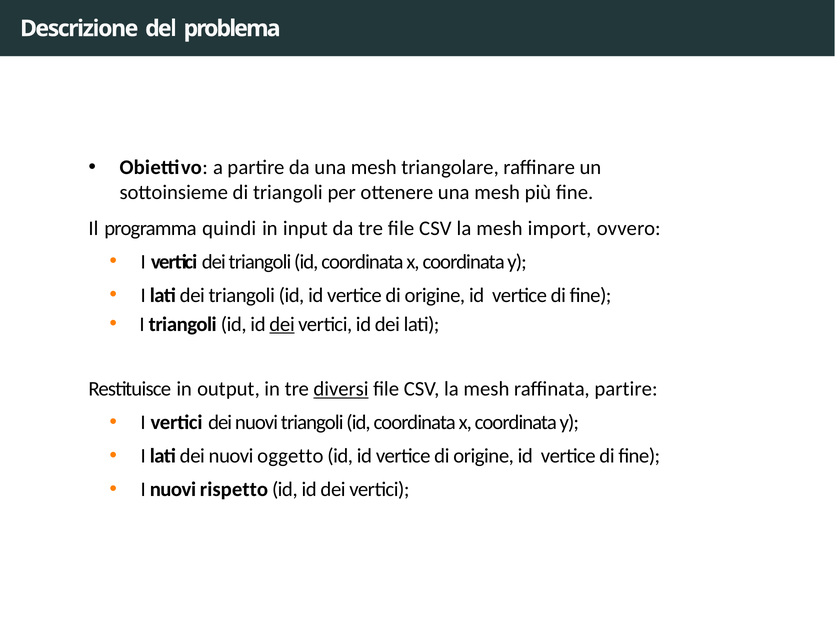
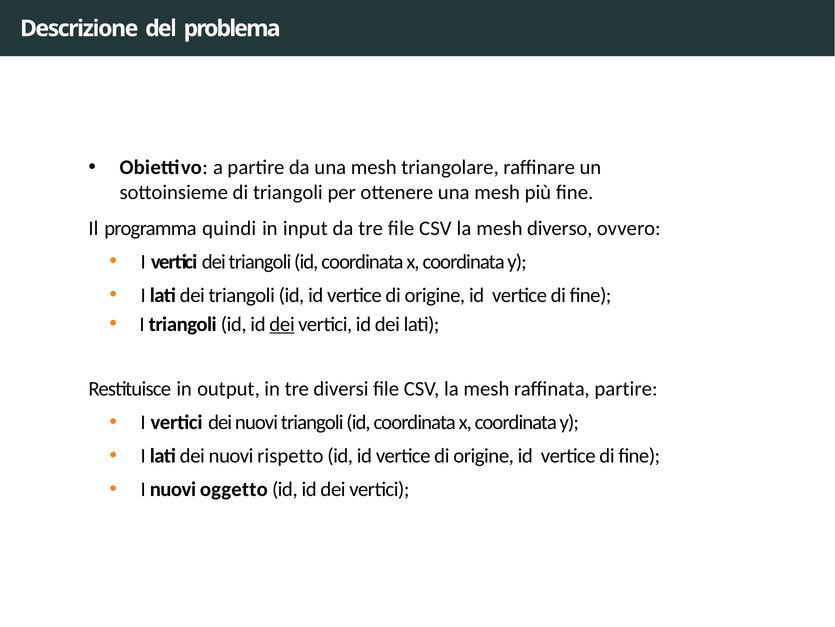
import: import -> diverso (560, 228)
diversi underline: present -> none (341, 389)
oggetto: oggetto -> rispetto (290, 456)
rispetto: rispetto -> oggetto (234, 489)
